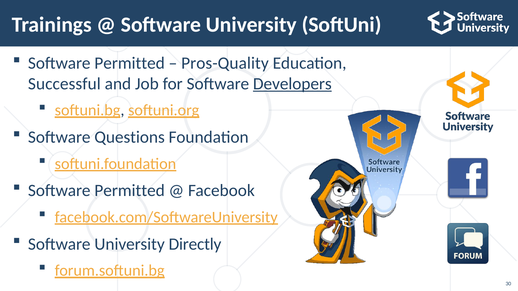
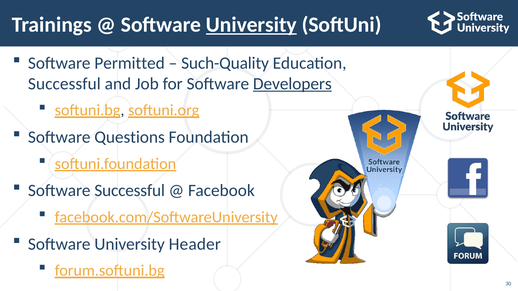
University underline: none -> present (251, 25)
Pros-Quality: Pros-Quality -> Such-Quality (225, 63)
Permitted: Permitted -> Successful (130, 191)
Directly: Directly -> Header (195, 244)
